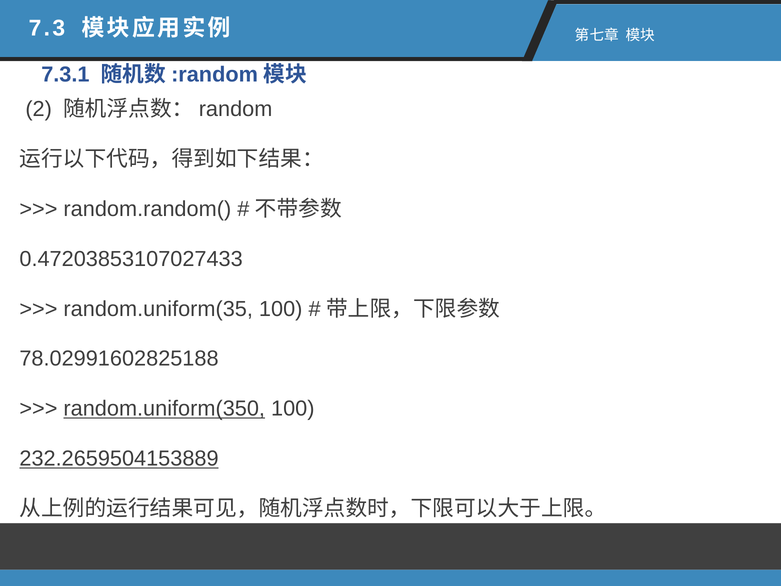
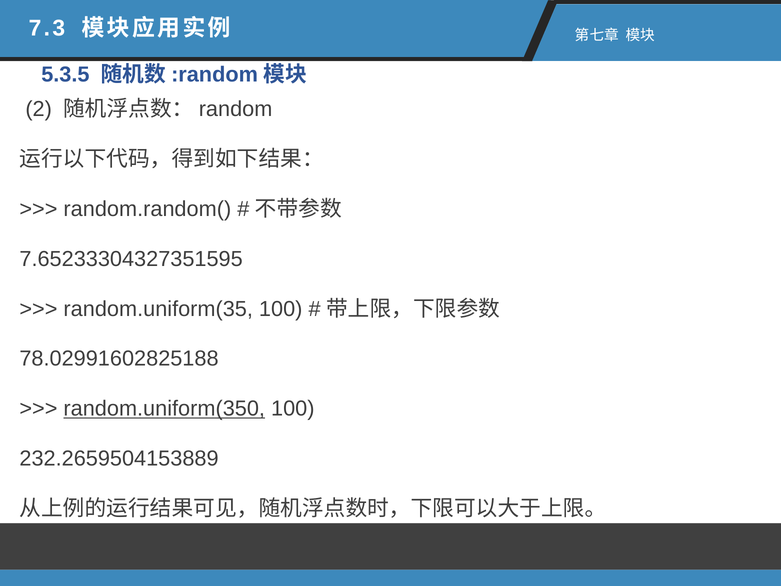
7.3.1: 7.3.1 -> 5.3.5 (65, 74)
0.47203853107027433: 0.47203853107027433 -> 7.65233304327351595 (131, 259)
232.2659504153889 underline: present -> none (119, 458)
